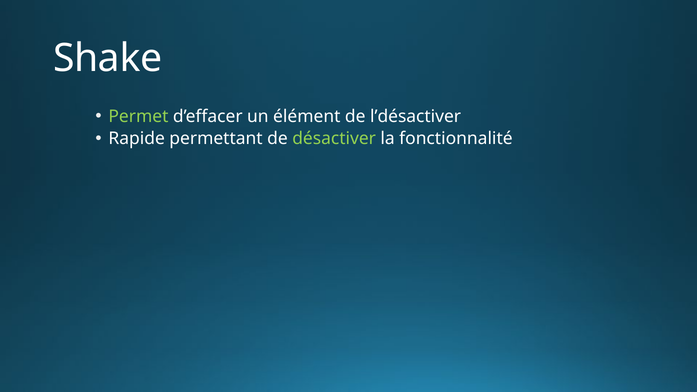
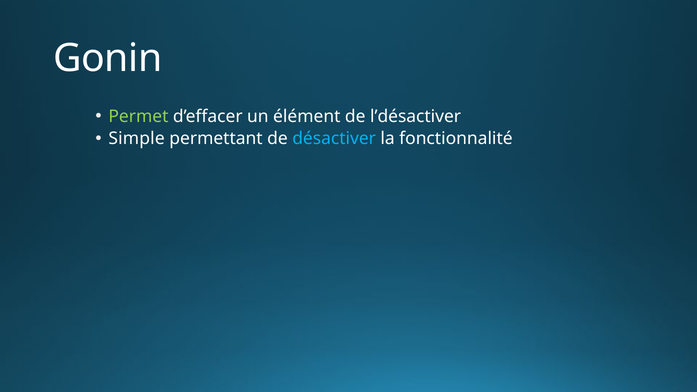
Shake: Shake -> Gonin (108, 59)
Rapide: Rapide -> Simple (137, 139)
désactiver colour: light green -> light blue (334, 139)
